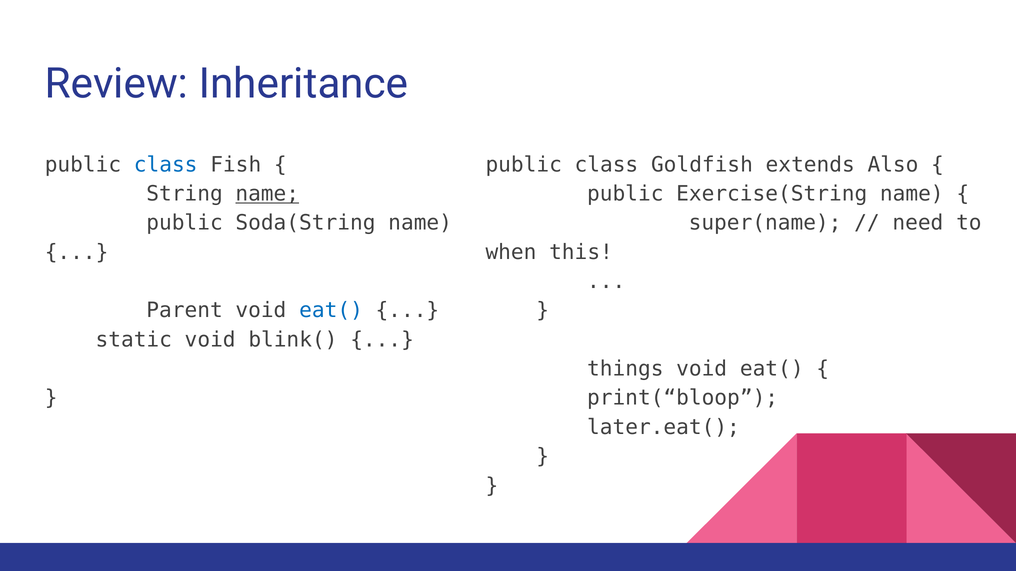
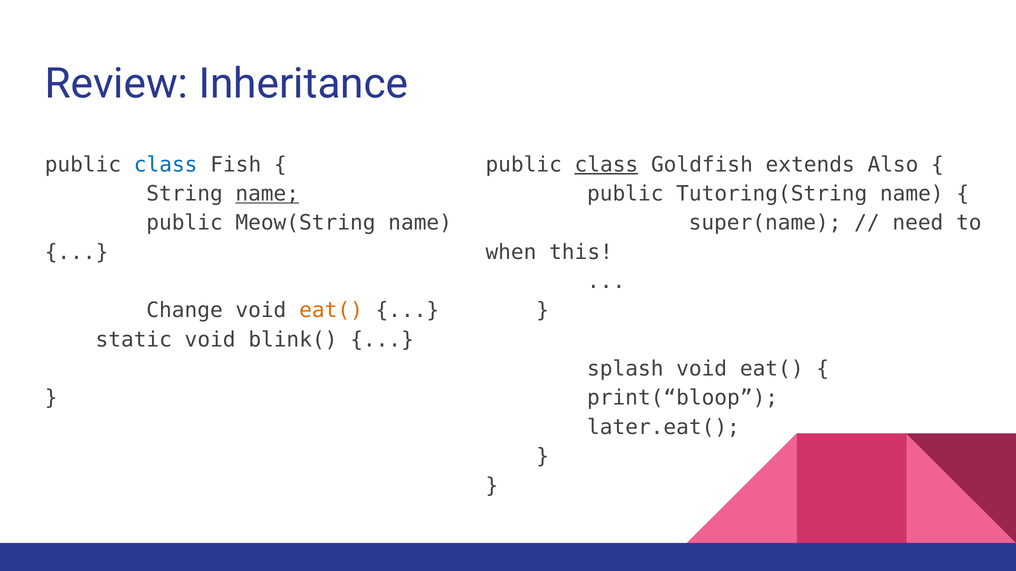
class underline: none -> present (606, 165)
Exercise(String: Exercise(String -> Tutoring(String (772, 194)
Soda(String: Soda(String -> Meow(String (305, 223)
Parent: Parent -> Change (185, 311)
eat( colour: blue -> orange (331, 311)
things: things -> splash (625, 369)
